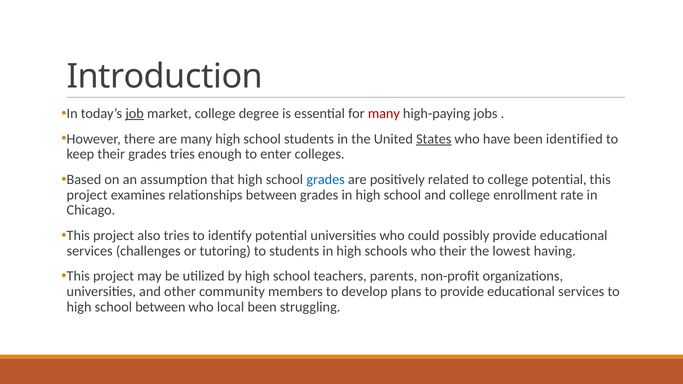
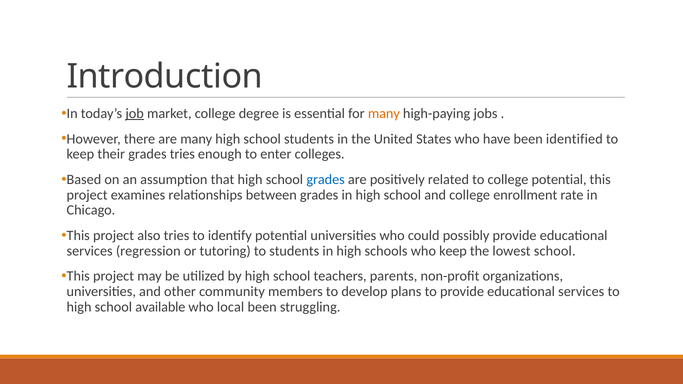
many colour: red -> orange (384, 114)
States underline: present -> none (434, 139)
challenges: challenges -> regression (148, 251)
who their: their -> keep (453, 251)
lowest having: having -> school (555, 251)
school between: between -> available (160, 307)
